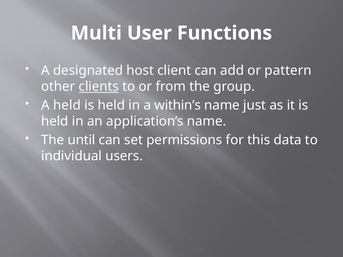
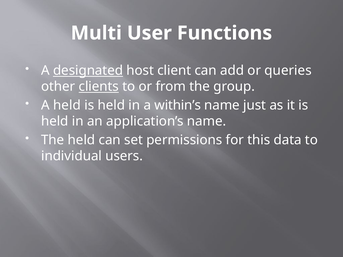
designated underline: none -> present (88, 71)
pattern: pattern -> queries (288, 71)
The until: until -> held (81, 140)
